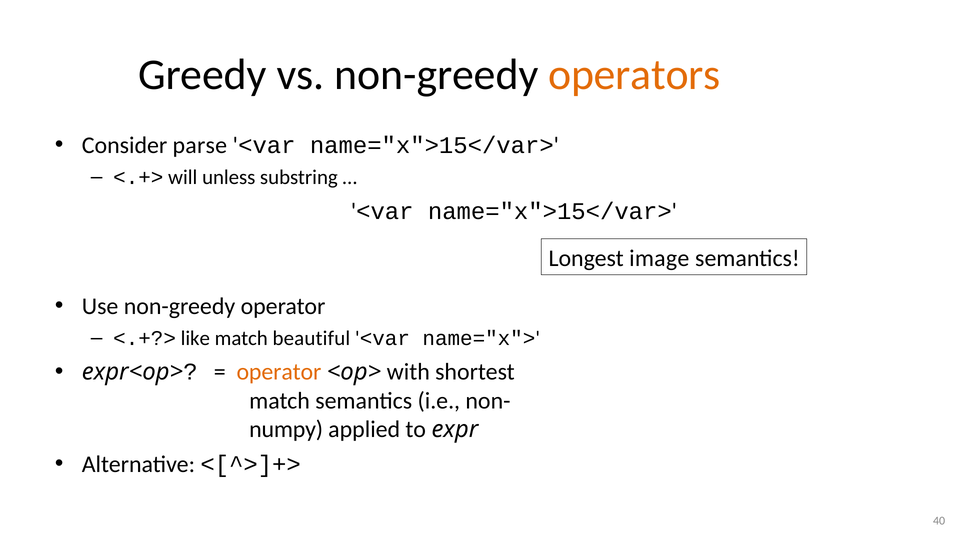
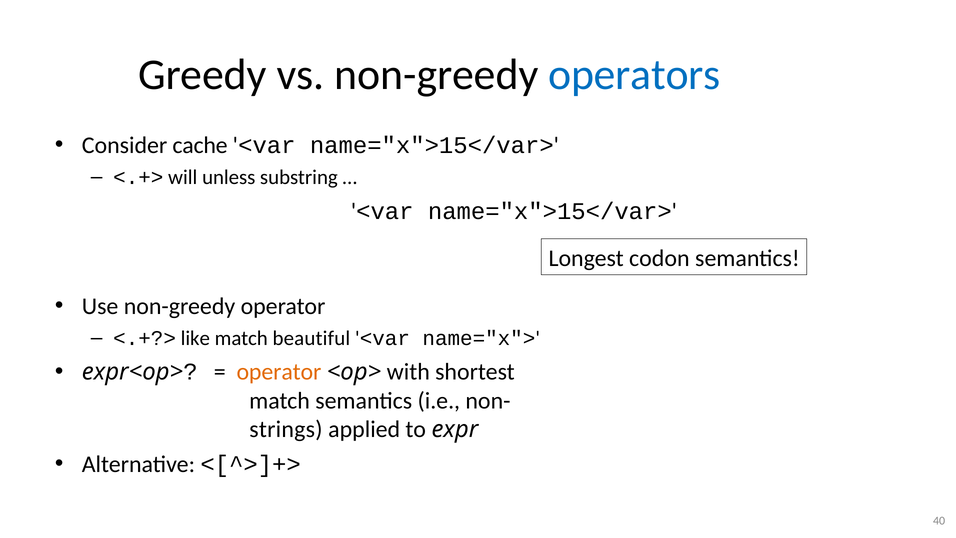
operators colour: orange -> blue (634, 75)
parse: parse -> cache (200, 145)
image: image -> codon (659, 258)
numpy: numpy -> strings (286, 429)
